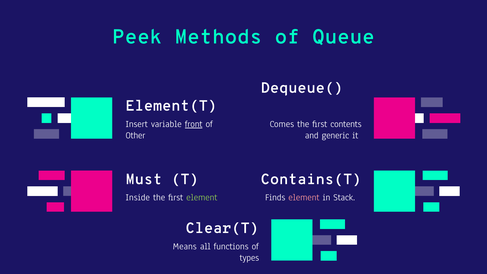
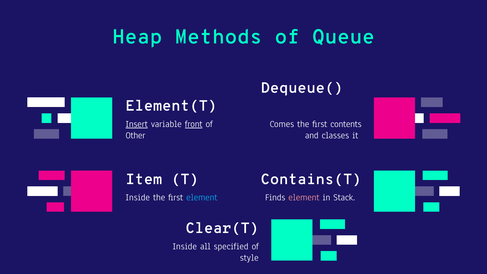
Peek: Peek -> Heap (137, 37)
Insert underline: none -> present (137, 124)
generic: generic -> classes (335, 135)
Must: Must -> Item (144, 179)
element colour: light green -> light blue (202, 197)
Means: Means -> Inside (185, 246)
functions: functions -> specified (231, 246)
types: types -> style (249, 258)
